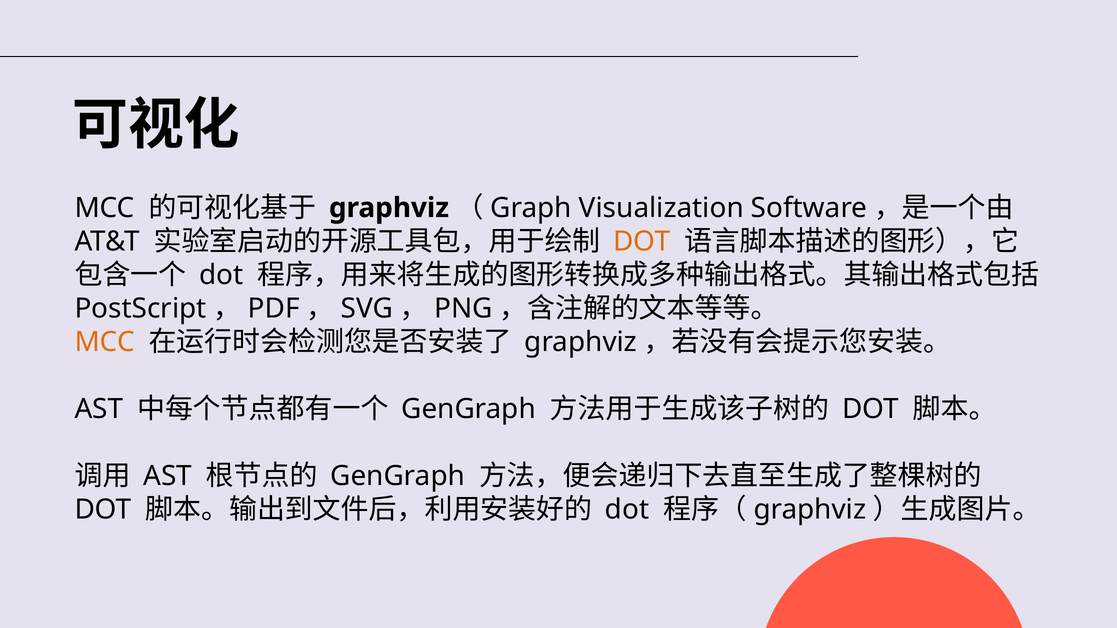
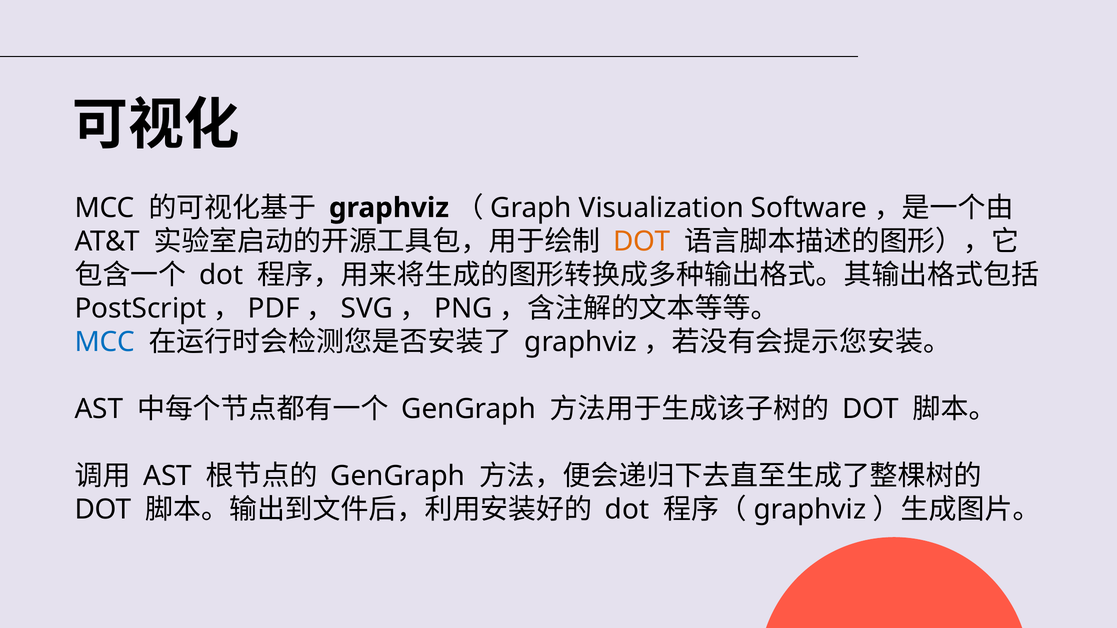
MCC colour: orange -> blue (105, 342)
